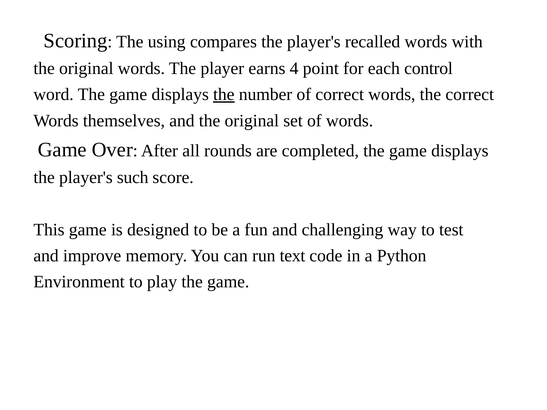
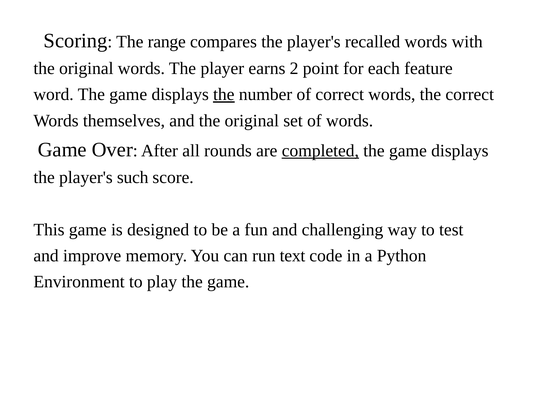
using: using -> range (167, 42)
4: 4 -> 2 (294, 68)
control: control -> feature (428, 68)
completed underline: none -> present (320, 151)
